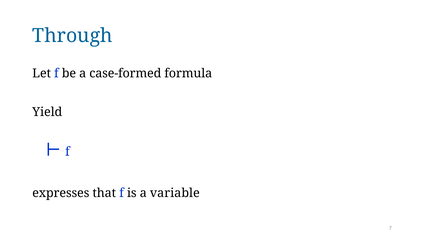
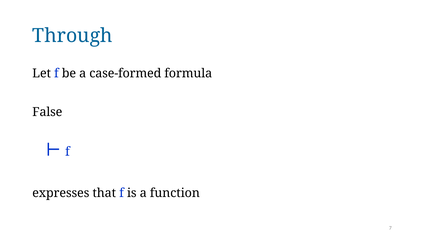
Yield: Yield -> False (47, 112)
variable: variable -> function (175, 193)
